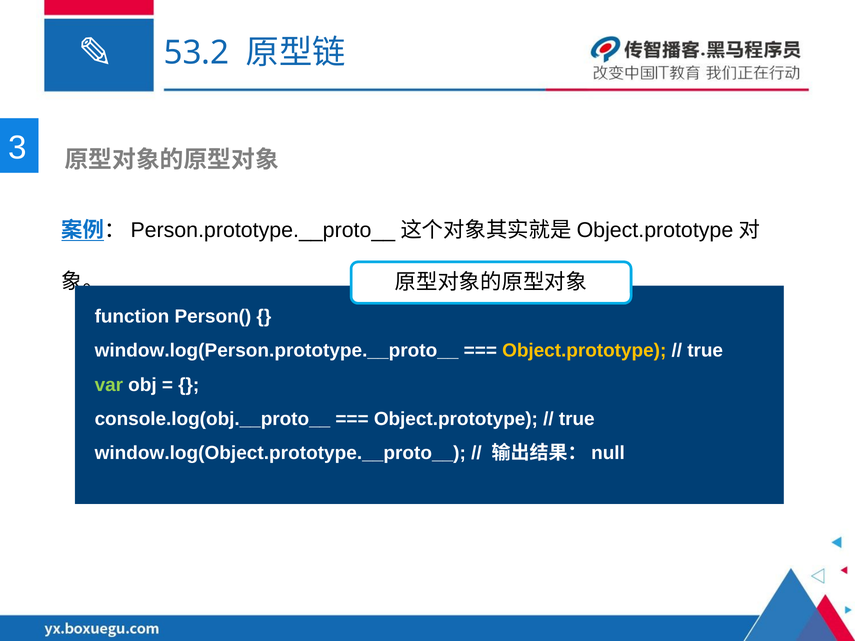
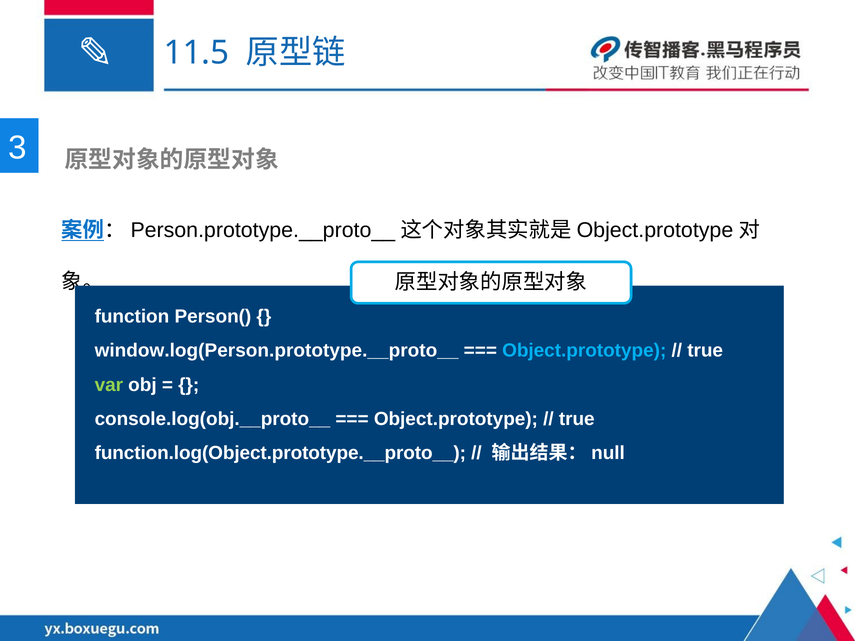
53.2: 53.2 -> 11.5 (196, 53)
Object.prototype colour: yellow -> light blue (584, 351)
window.log(Object.prototype.__proto__: window.log(Object.prototype.__proto__ -> function.log(Object.prototype.__proto__ (280, 453)
